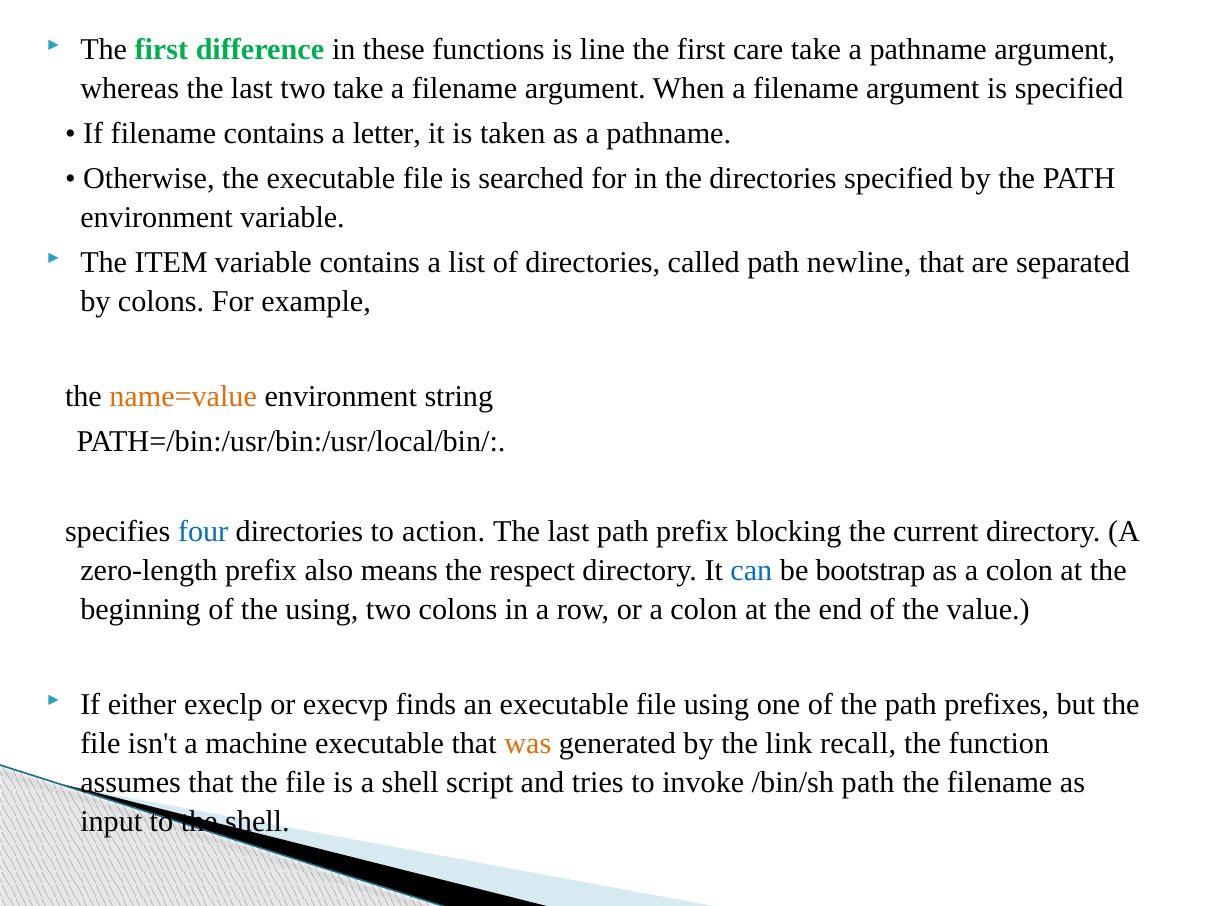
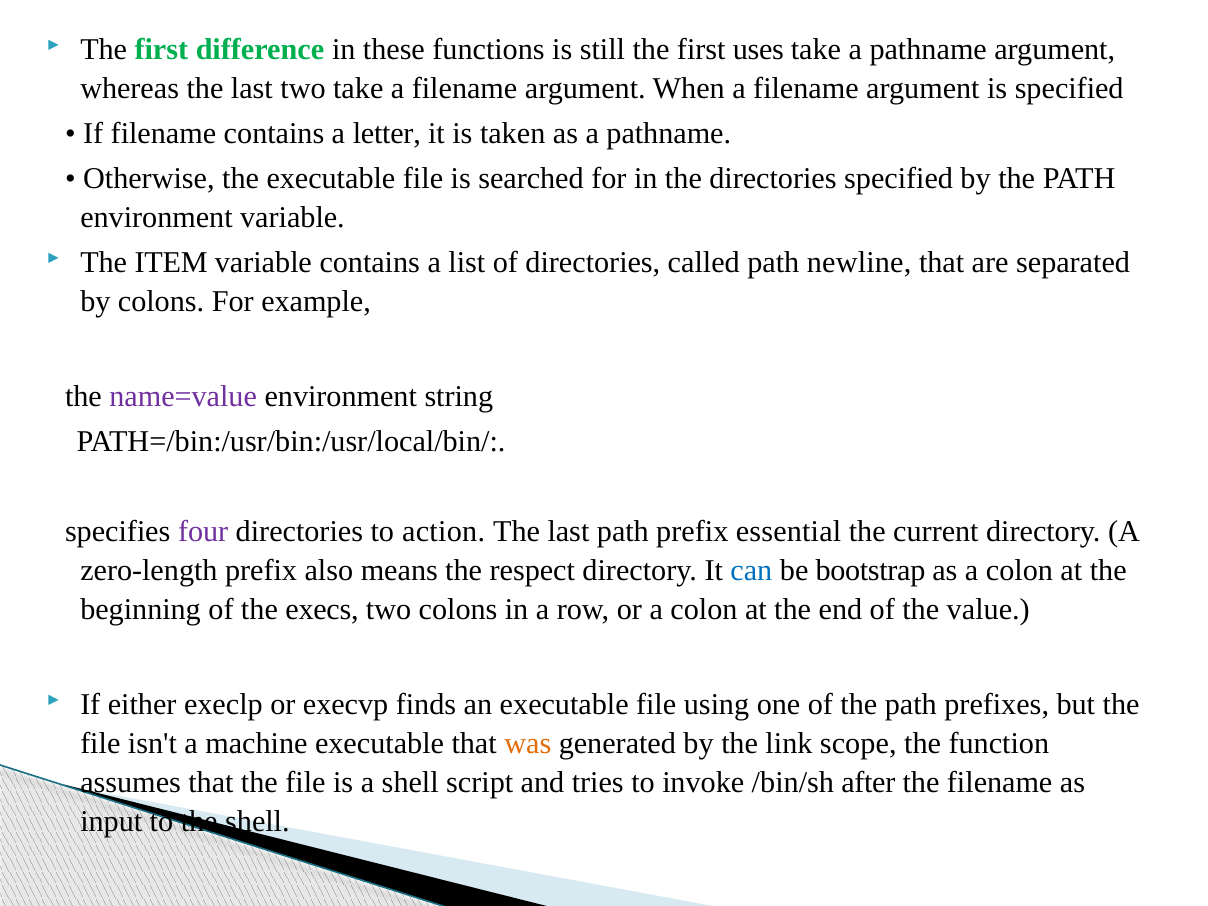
line: line -> still (602, 49)
care: care -> uses (758, 49)
name=value colour: orange -> purple (183, 396)
four colour: blue -> purple (203, 531)
blocking: blocking -> essential (789, 531)
the using: using -> execs (322, 610)
recall: recall -> scope (858, 743)
/bin/sh path: path -> after (868, 782)
